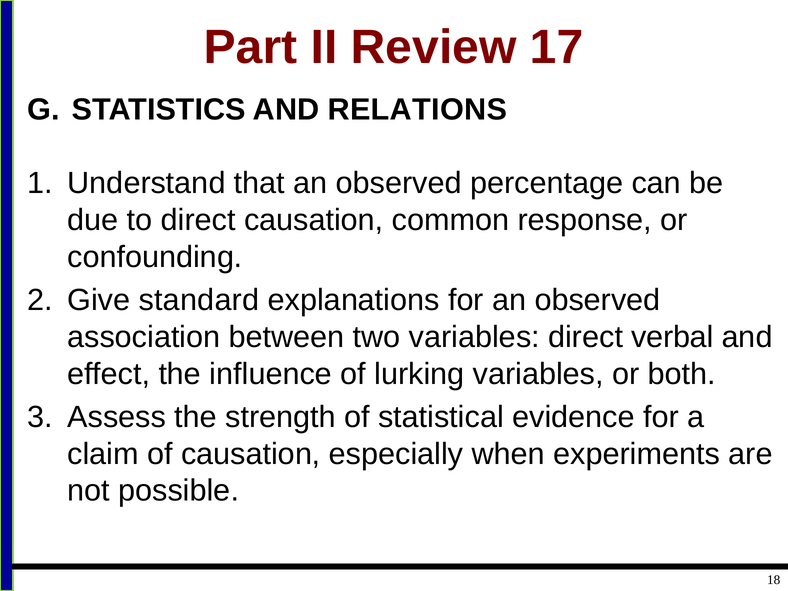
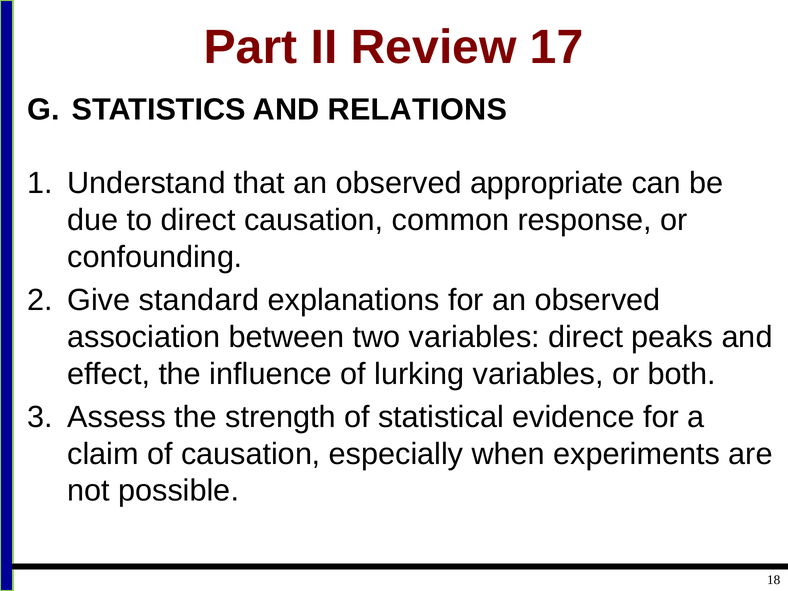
percentage: percentage -> appropriate (547, 183)
verbal: verbal -> peaks (672, 337)
